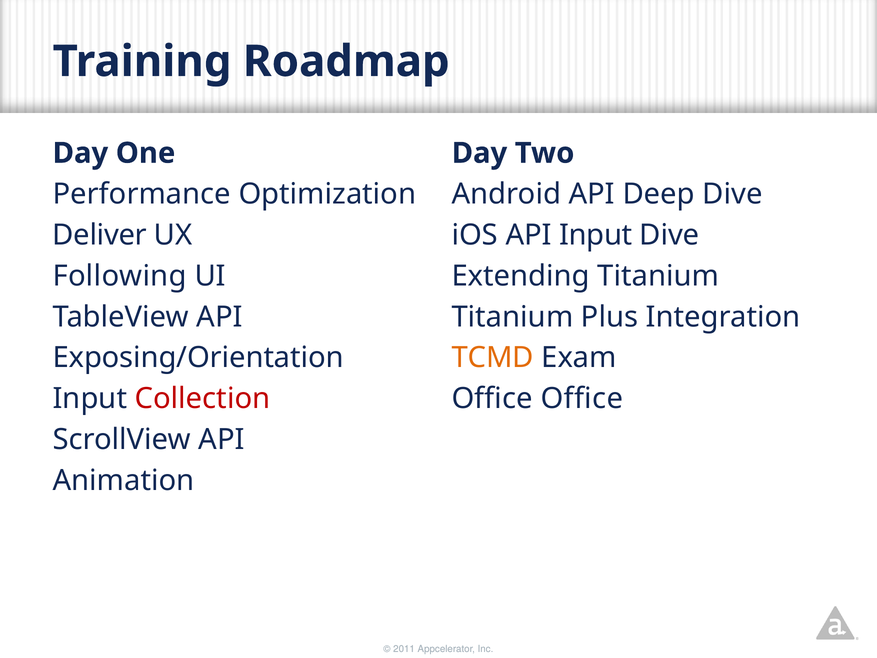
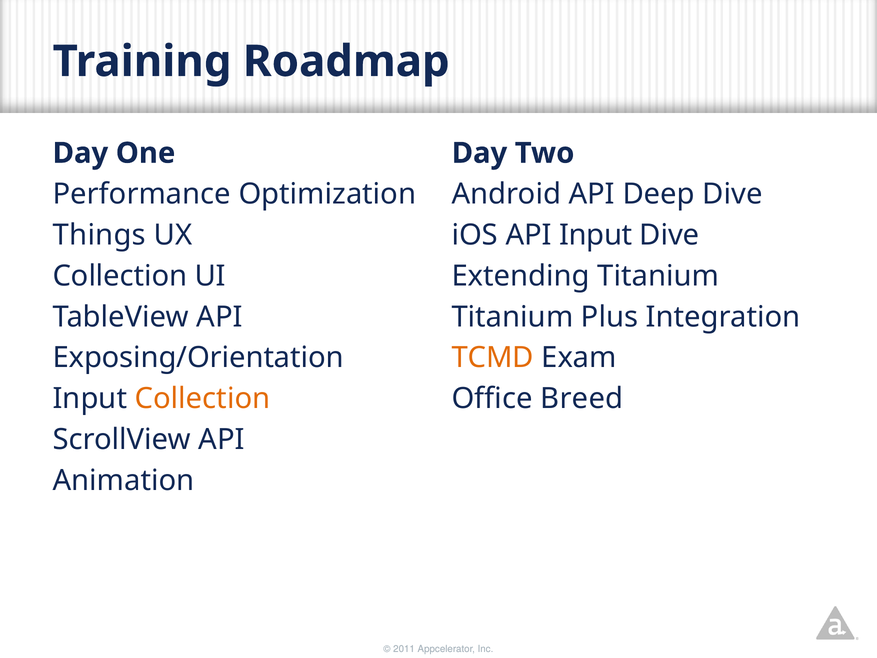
Deliver: Deliver -> Things (99, 235)
Following: Following -> Collection (120, 276)
Collection colour: red -> orange (203, 399)
Office Office: Office -> Breed (582, 399)
